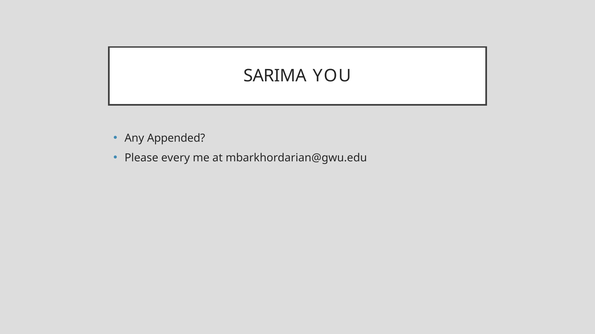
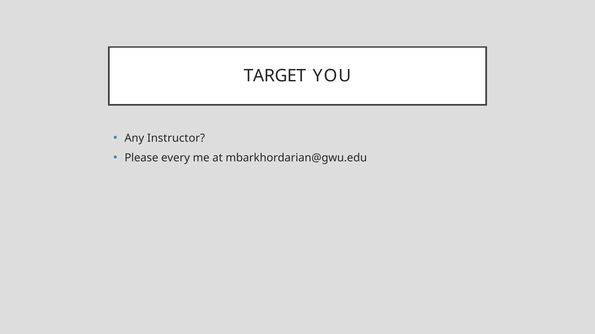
SARIMA: SARIMA -> TARGET (275, 76)
Appended: Appended -> Instructor (176, 138)
